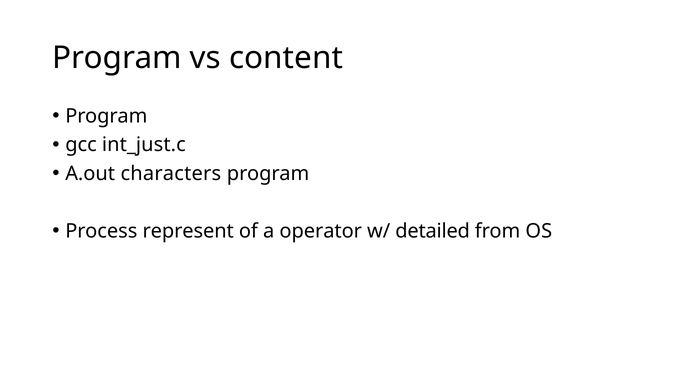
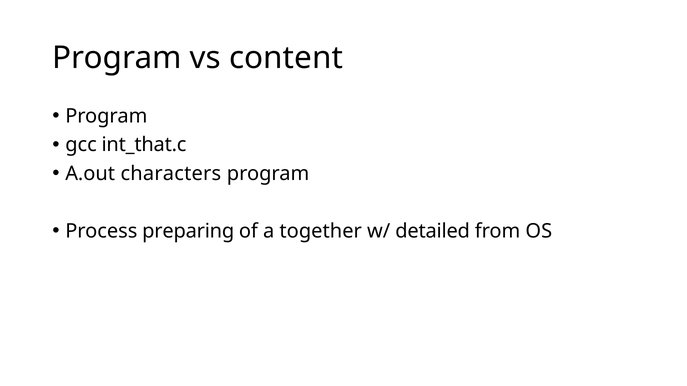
int_just.c: int_just.c -> int_that.c (144, 145)
represent: represent -> preparing (188, 231)
operator: operator -> together (321, 231)
